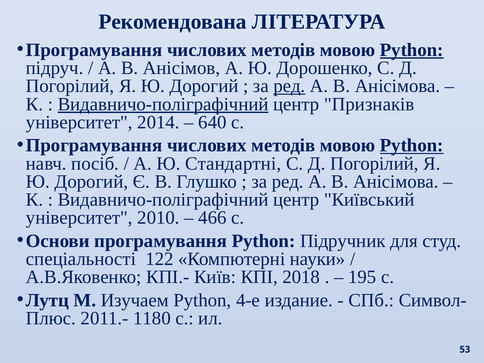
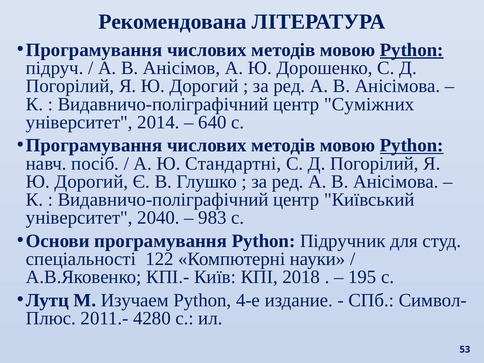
ред underline: present -> none (289, 86)
Видавничо-поліграфічний underline: present -> none (163, 104)
Признаків: Признаків -> Суміжних (369, 104)
2010: 2010 -> 2040 (158, 218)
466: 466 -> 983 (212, 218)
1180: 1180 -> 4280 (152, 318)
